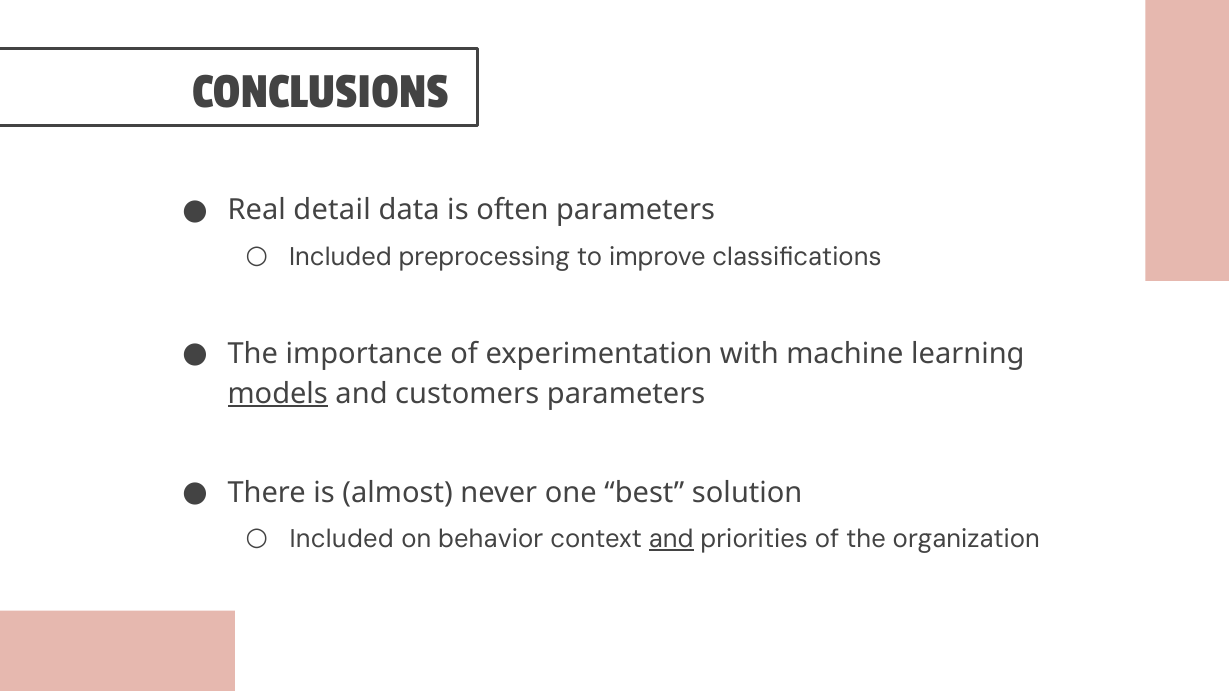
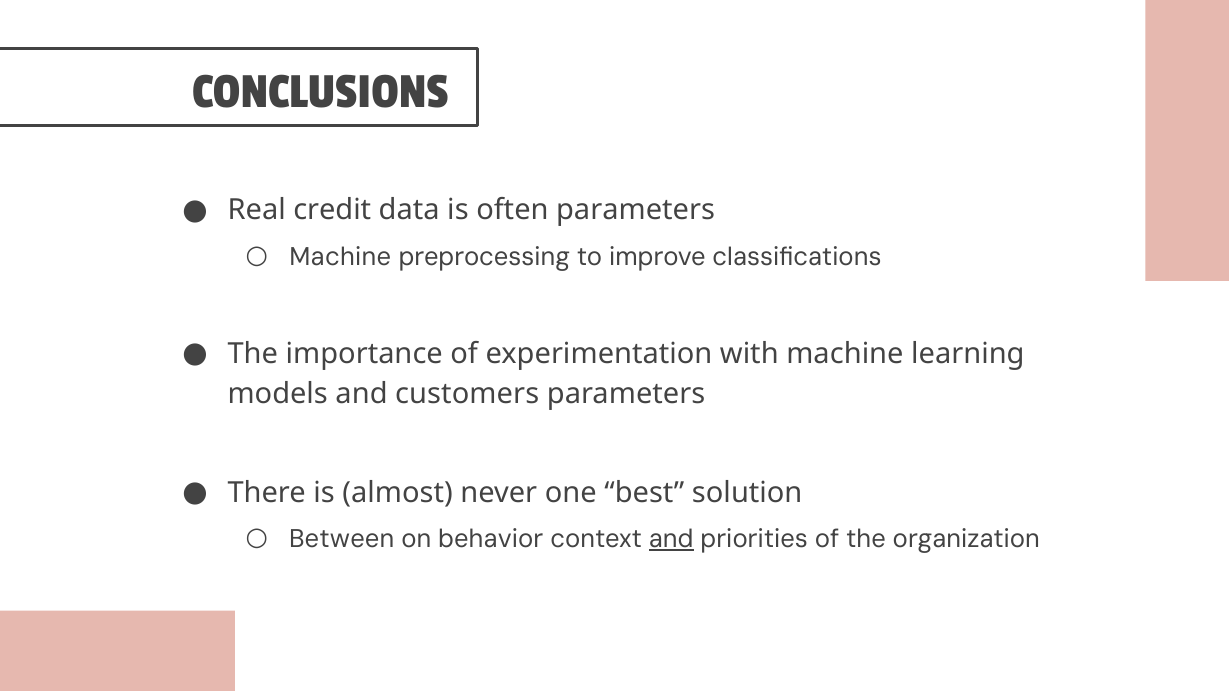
detail: detail -> credit (332, 210)
Included: Included -> Machine (340, 257)
models underline: present -> none (278, 394)
Included: Included -> Between (342, 539)
